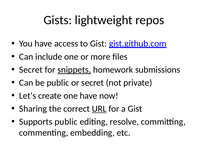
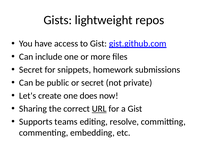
snippets underline: present -> none (74, 70)
one have: have -> does (89, 96)
Supports public: public -> teams (66, 122)
